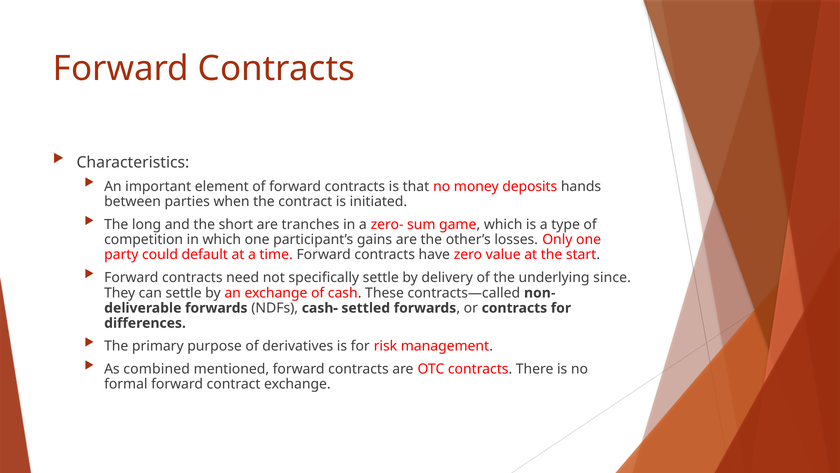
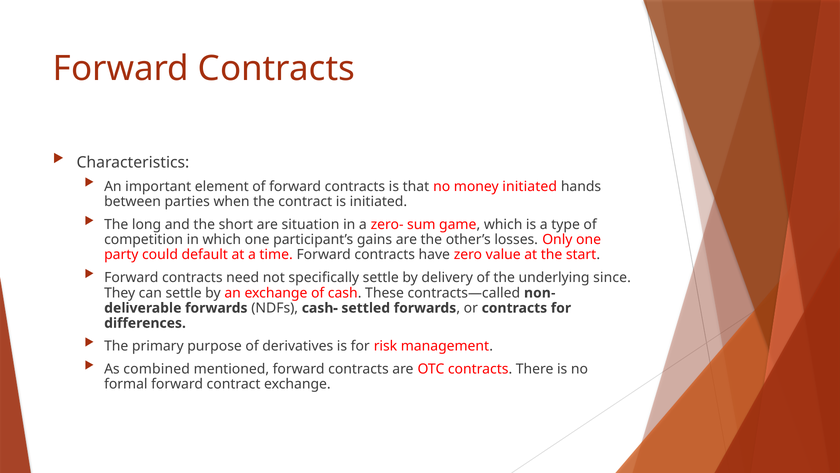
money deposits: deposits -> initiated (530, 186)
tranches: tranches -> situation (310, 224)
